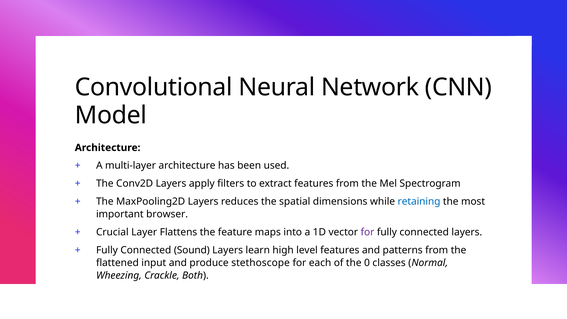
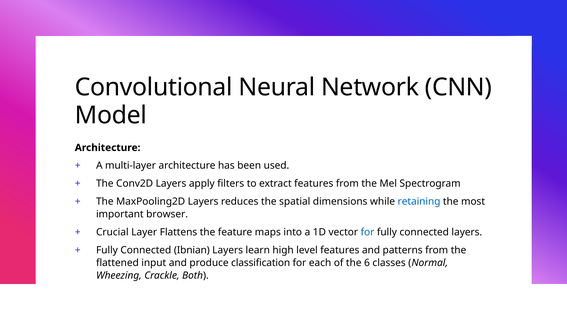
for colour: purple -> blue (367, 232)
Sound: Sound -> Ibnian (192, 250)
stethoscope: stethoscope -> classification (261, 263)
0: 0 -> 6 (367, 263)
